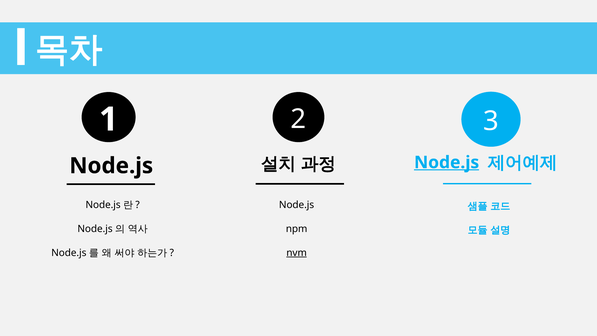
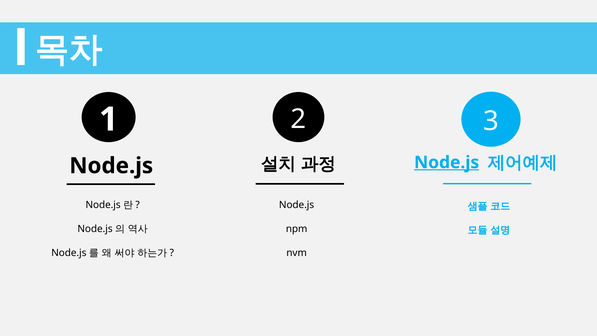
nvm underline: present -> none (297, 253)
